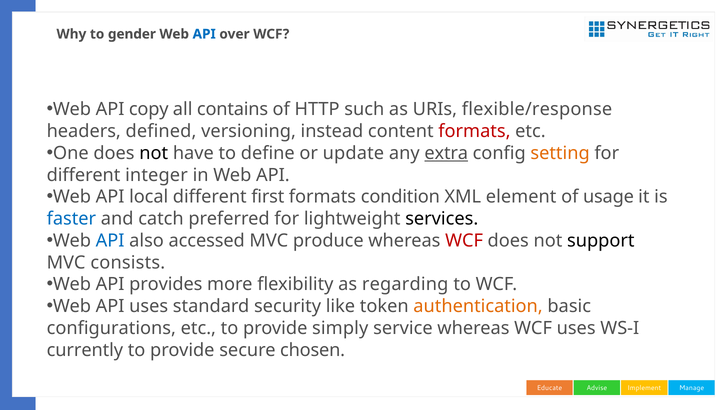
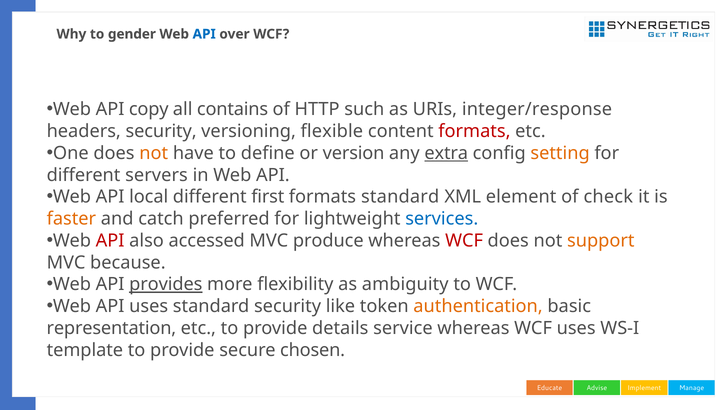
flexible/response: flexible/response -> integer/response (537, 109)
headers defined: defined -> security (161, 131)
instead: instead -> flexible (332, 131)
not colour: black -> orange (154, 153)
update: update -> version (354, 153)
integer: integer -> servers (156, 175)
formats condition: condition -> standard (400, 197)
usage: usage -> check (608, 197)
faster colour: blue -> orange (71, 219)
services colour: black -> blue (442, 219)
API colour: blue -> red (110, 240)
support colour: black -> orange (601, 240)
consists: consists -> because (128, 262)
provides underline: none -> present (166, 284)
regarding: regarding -> ambiguity (405, 284)
configurations: configurations -> representation (111, 328)
simply: simply -> details (340, 328)
currently: currently -> template (85, 350)
